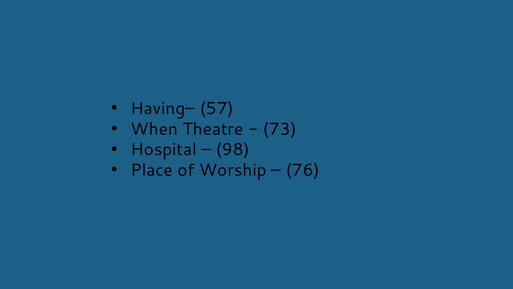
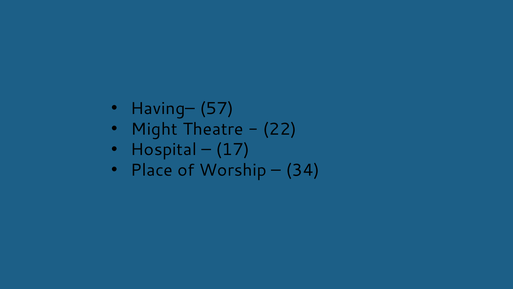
When: When -> Might (154, 129)
73: 73 -> 22 (280, 129)
98: 98 -> 17 (233, 149)
76: 76 -> 34 (303, 170)
